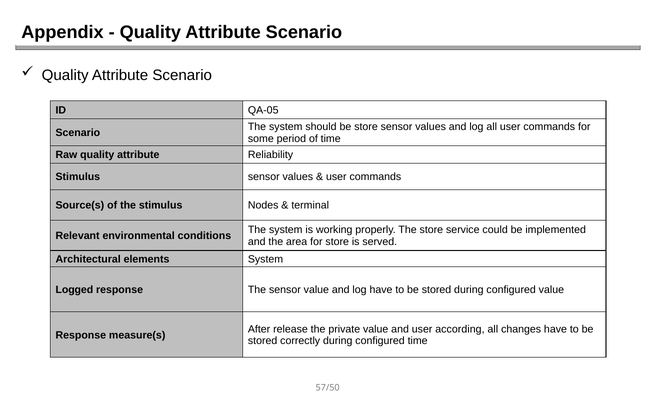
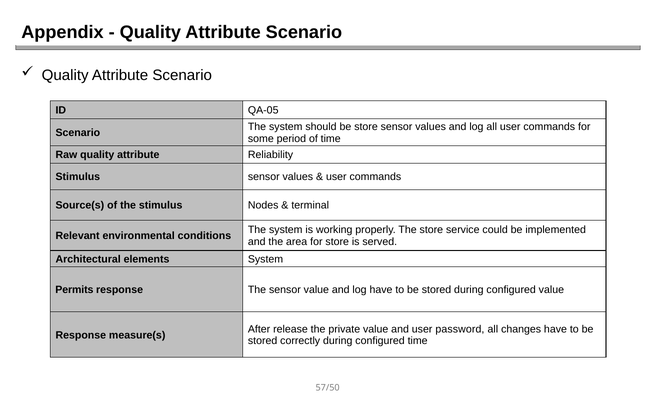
Logged: Logged -> Permits (74, 290)
according: according -> password (460, 329)
